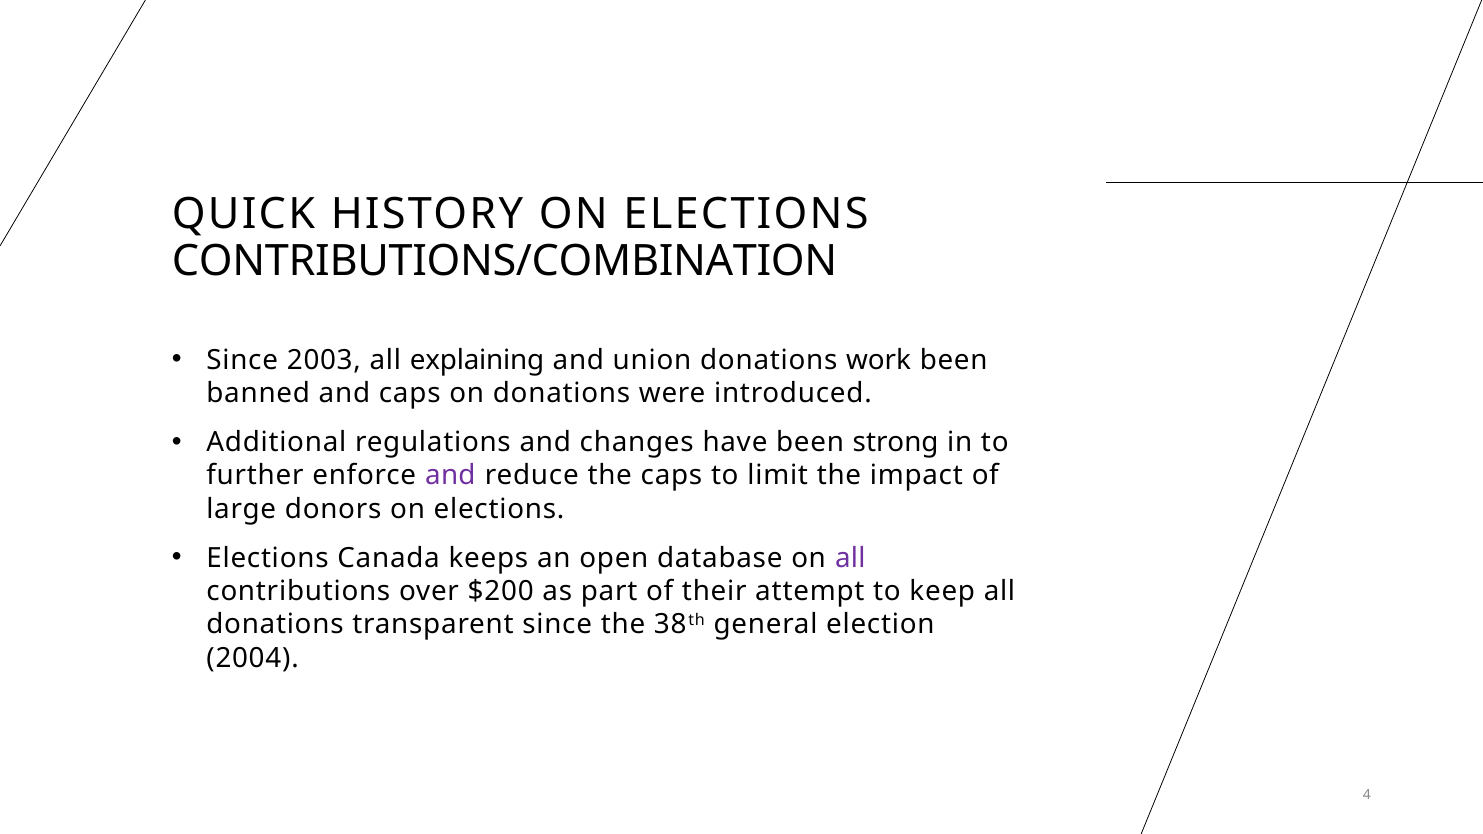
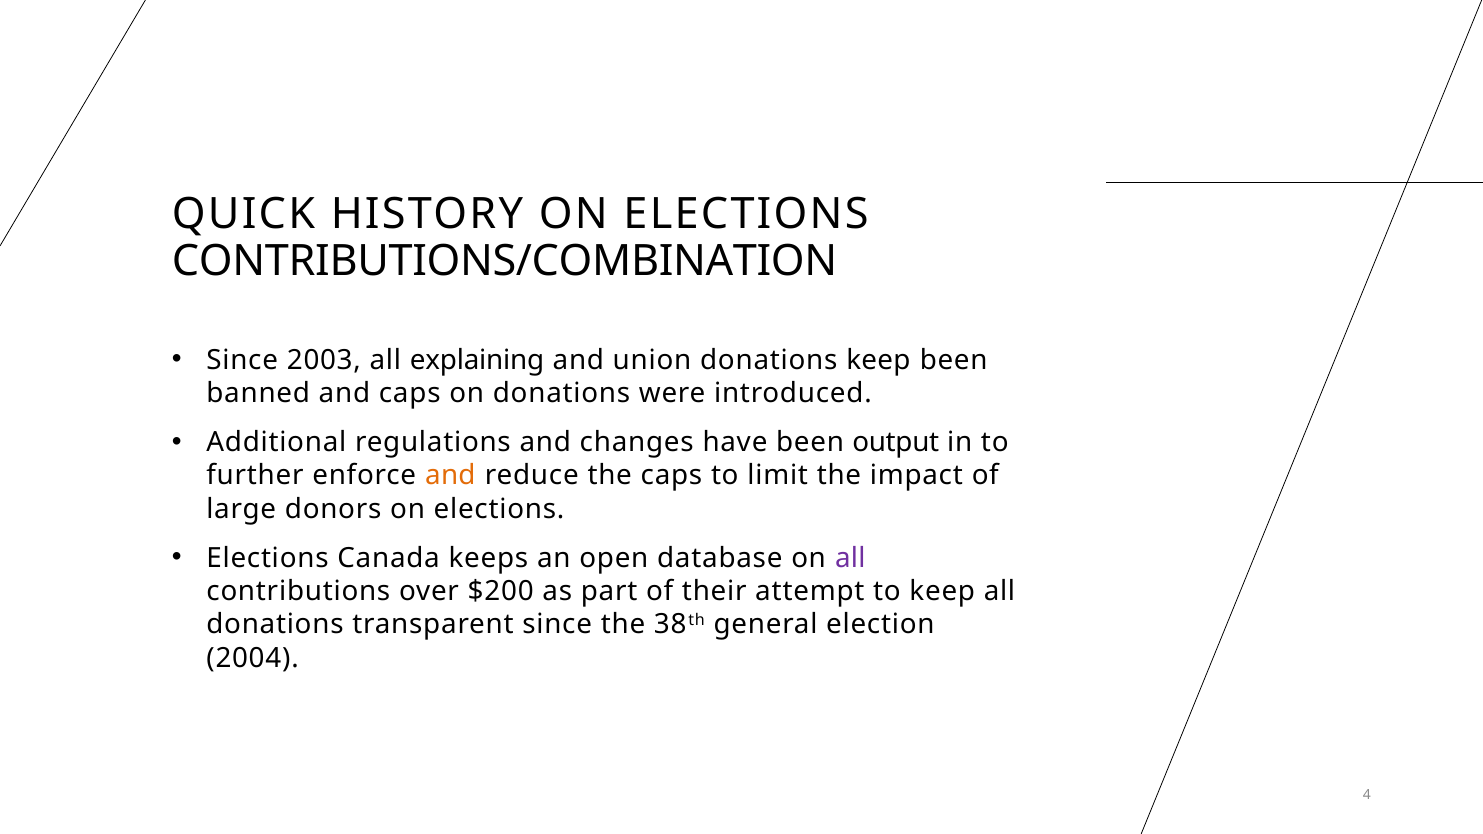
donations work: work -> keep (878, 360)
strong: strong -> output (896, 442)
and colour: purple -> orange (450, 476)
